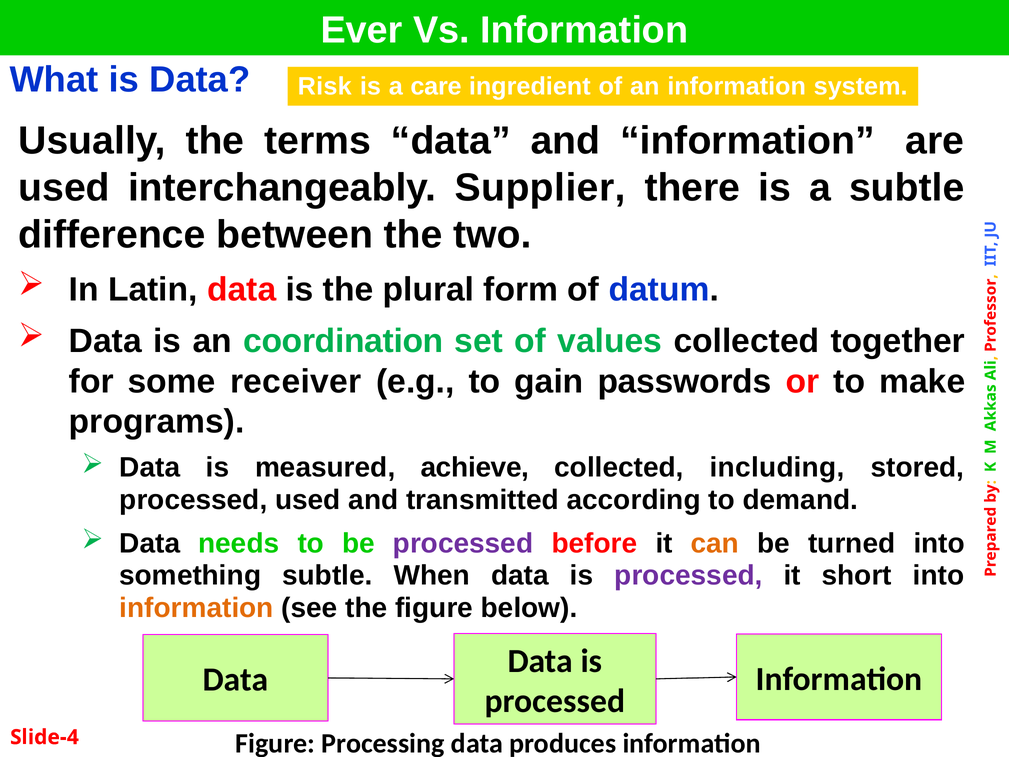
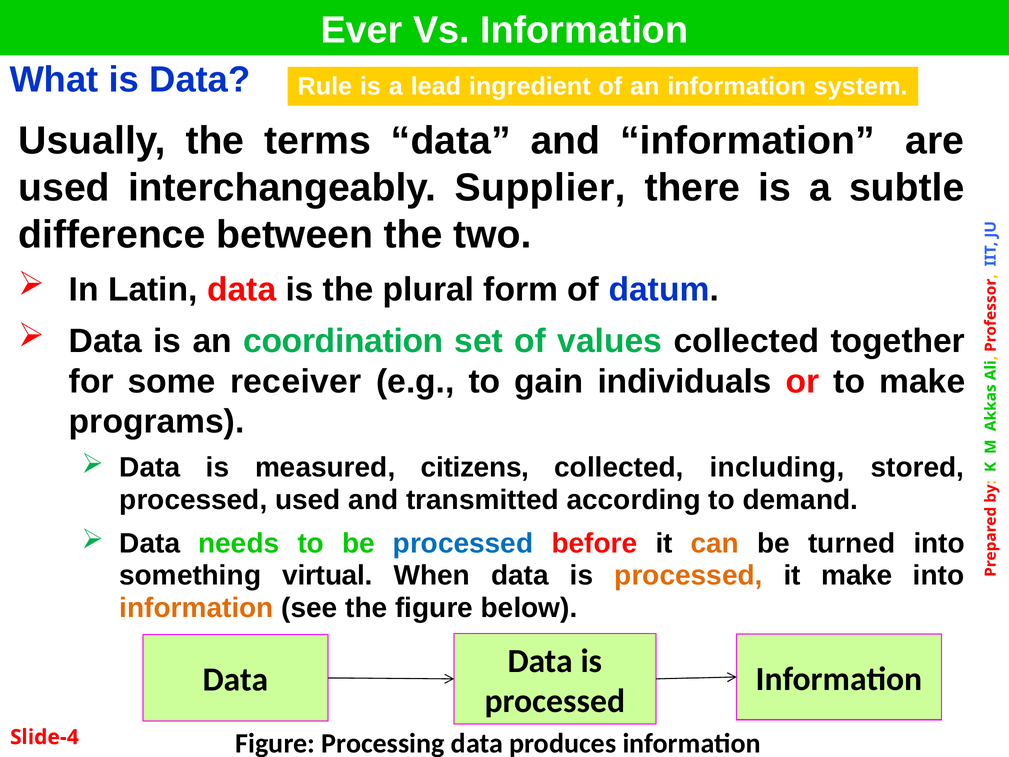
Risk: Risk -> Rule (325, 87)
care: care -> lead (436, 87)
passwords: passwords -> individuals (684, 381)
achieve: achieve -> citizens (475, 467)
processed colour: purple -> blue (463, 543)
something subtle: subtle -> virtual (327, 575)
processed colour: purple -> orange (688, 575)
it short: short -> make (857, 575)
